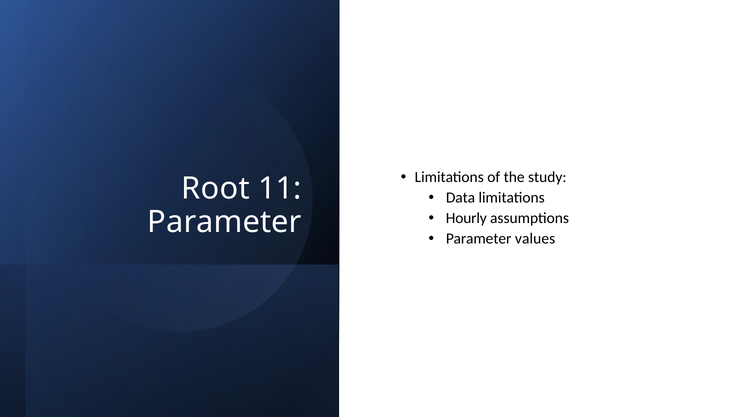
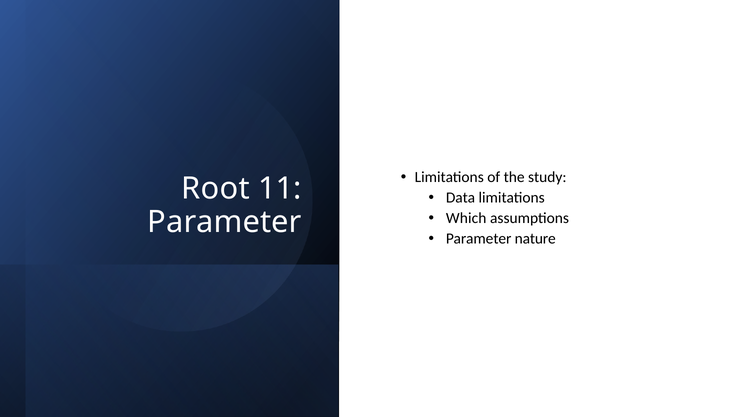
Hourly: Hourly -> Which (466, 218)
values: values -> nature (535, 239)
